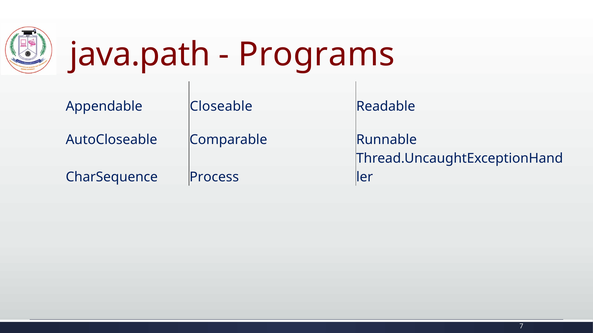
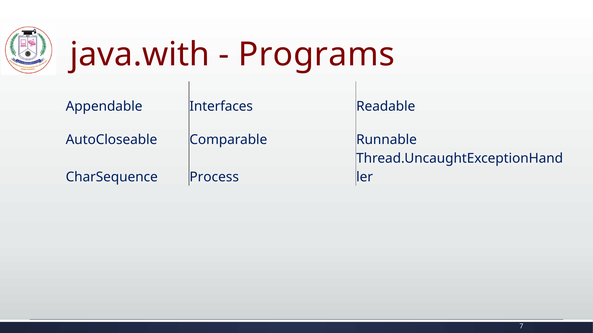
java.path: java.path -> java.with (140, 54)
Closeable: Closeable -> Interfaces (221, 106)
